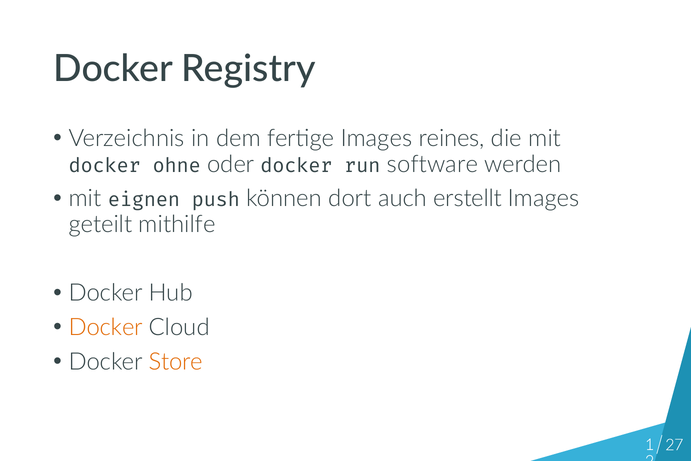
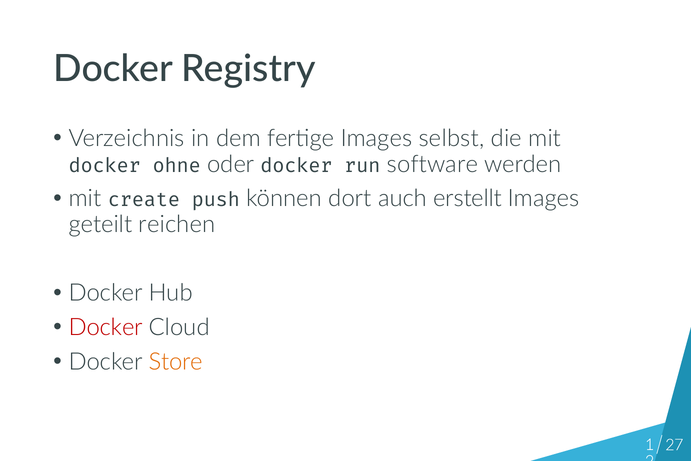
reines: reines -> selbst (451, 138)
eignen: eignen -> create (144, 200)
mithilfe: mithilfe -> reichen (177, 224)
Docker colour: orange -> red (106, 327)
